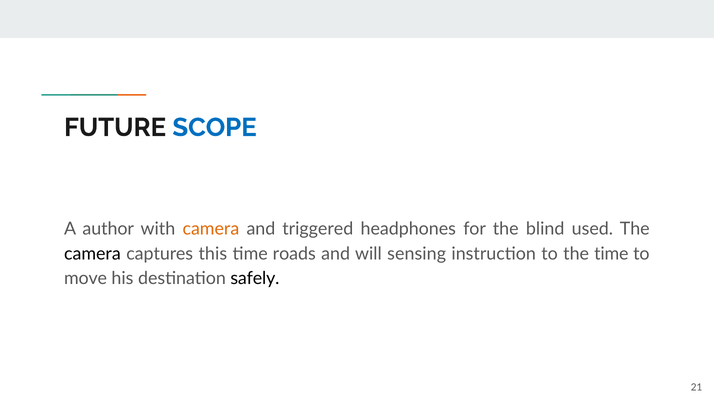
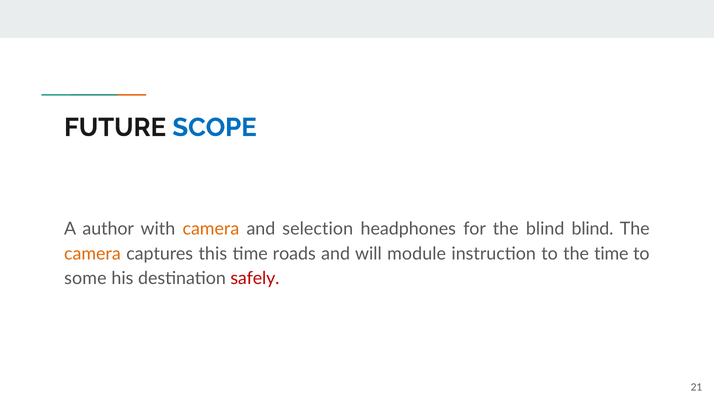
triggered: triggered -> selection (318, 229)
blind used: used -> blind (592, 229)
camera colour: black -> orange (92, 253)
sensing: sensing -> module (417, 253)
move: move -> some (85, 278)
safely colour: black -> red (255, 278)
